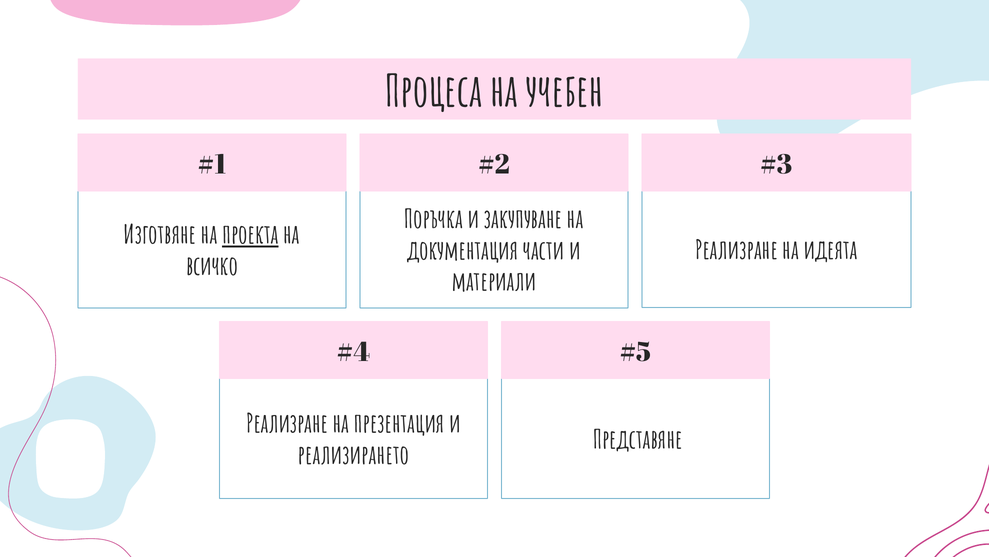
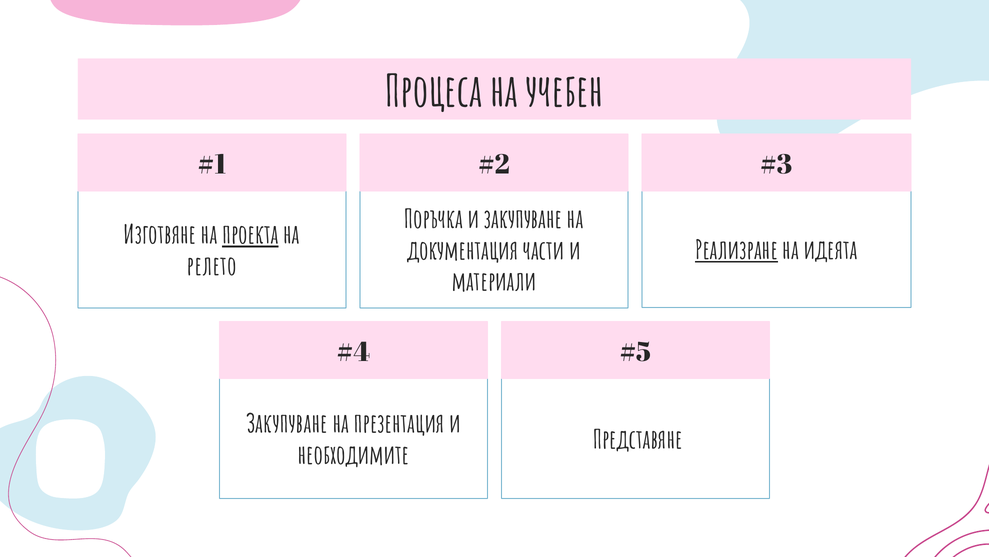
Реализране underline: none -> present (737, 250)
всичко: всичко -> релето (212, 266)
Реализране: Реализране -> Закупуване (287, 424)
реализирането: реализирането -> необходимите (354, 455)
